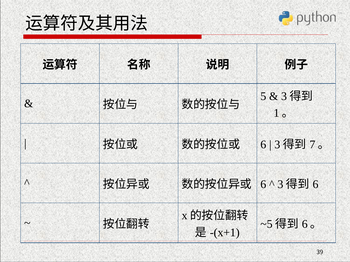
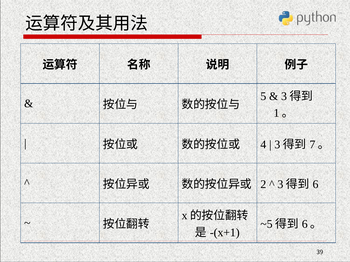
6: 6 -> 4 (263, 145)
6: 6 -> 2 (263, 185)
